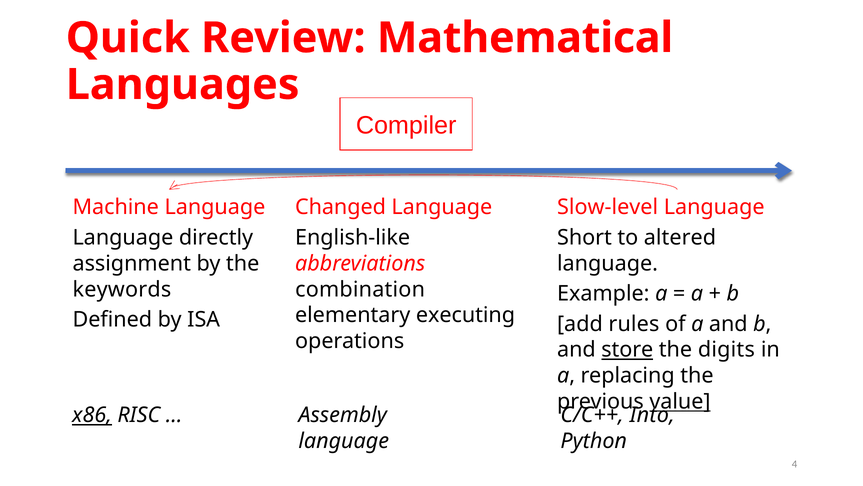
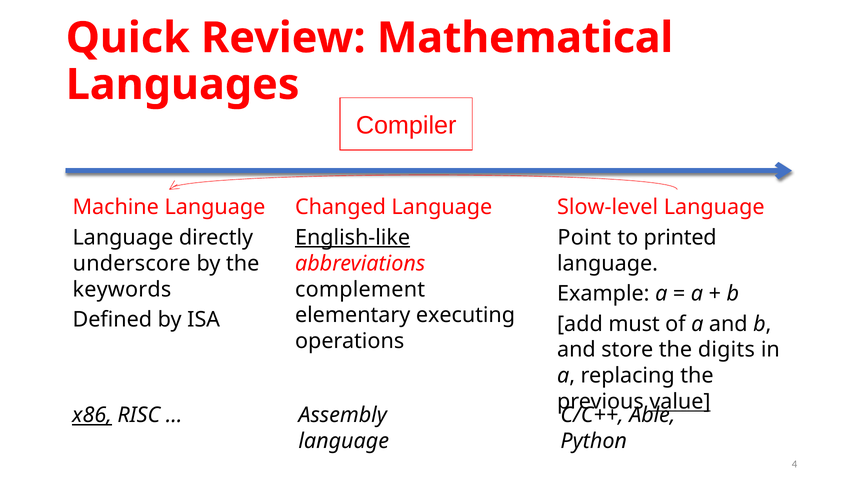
English-like underline: none -> present (353, 237)
Short: Short -> Point (584, 237)
altered: altered -> printed (680, 237)
assignment: assignment -> underscore (132, 263)
combination: combination -> complement (360, 289)
rules: rules -> must (634, 324)
store underline: present -> none (627, 349)
Into: Into -> Able (652, 415)
